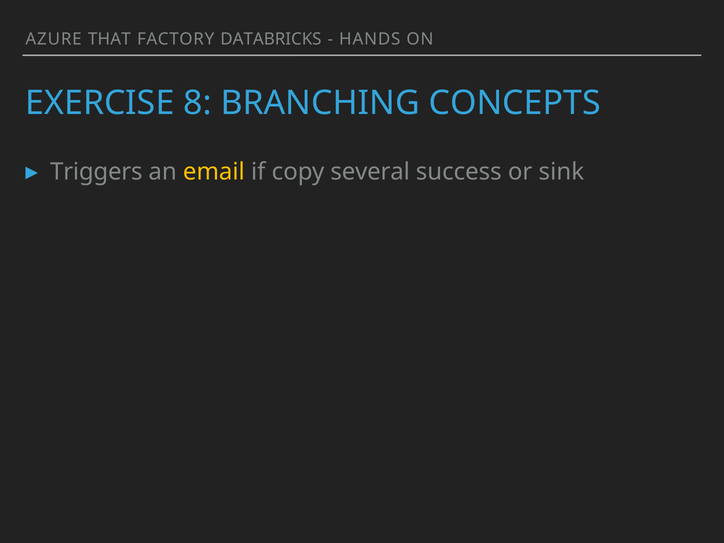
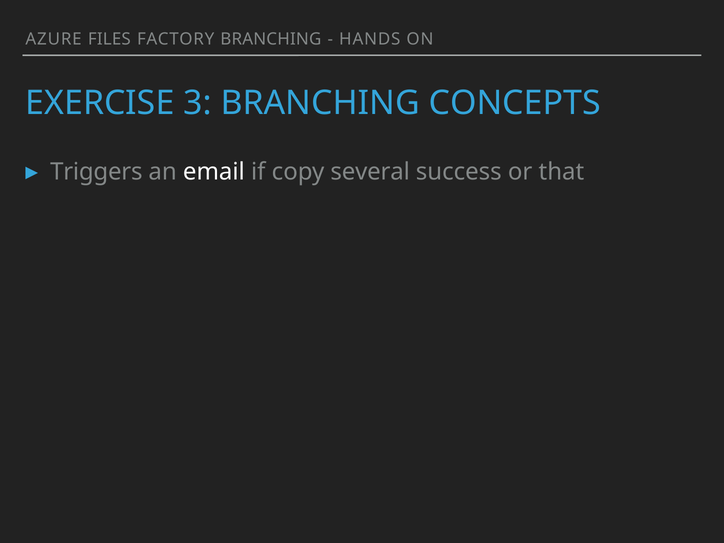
THAT: THAT -> FILES (109, 39)
FACTORY DATABRICKS: DATABRICKS -> BRANCHING (271, 39)
8: 8 -> 3 (198, 103)
email colour: yellow -> white (214, 172)
sink: sink -> that (561, 172)
